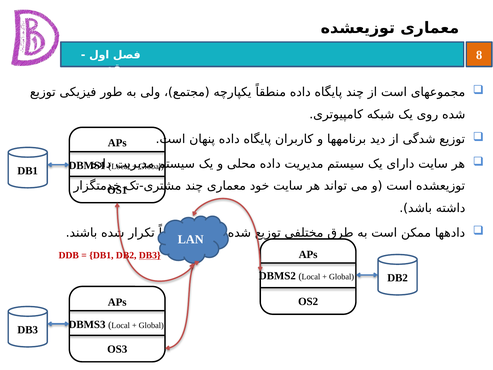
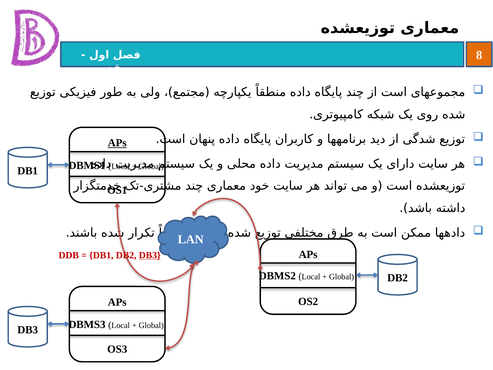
APs underline: none -> present (117, 143)
